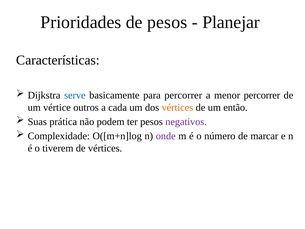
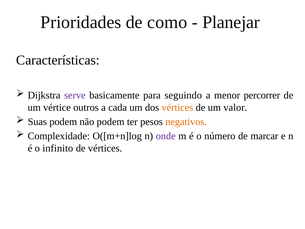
de pesos: pesos -> como (167, 22)
serve colour: blue -> purple (75, 95)
para percorrer: percorrer -> seguindo (183, 95)
então: então -> valor (235, 107)
Suas prática: prática -> podem (63, 122)
negativos colour: purple -> orange (186, 122)
tiverem: tiverem -> infinito (58, 148)
